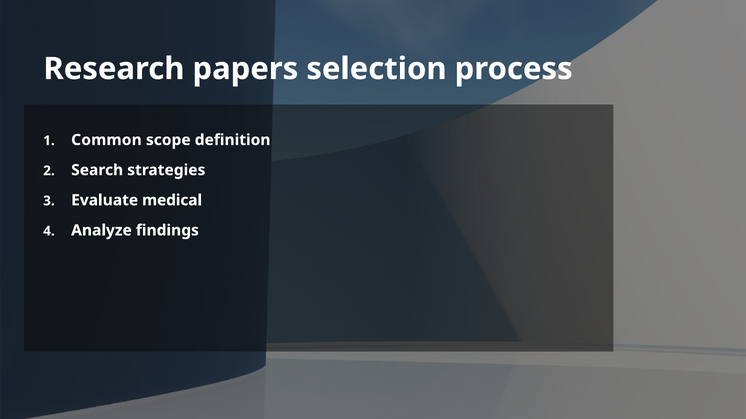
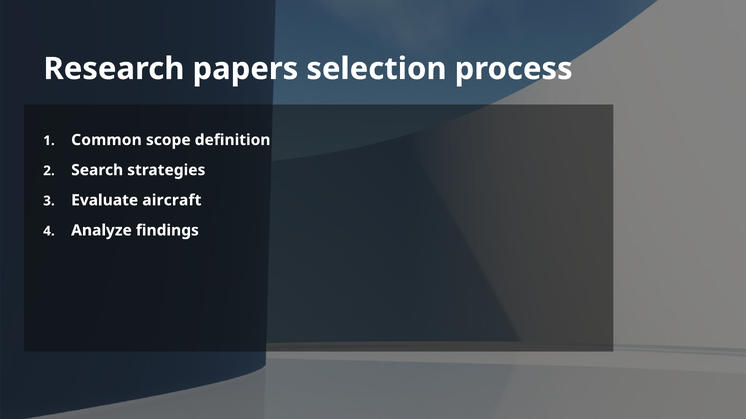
medical: medical -> aircraft (172, 200)
